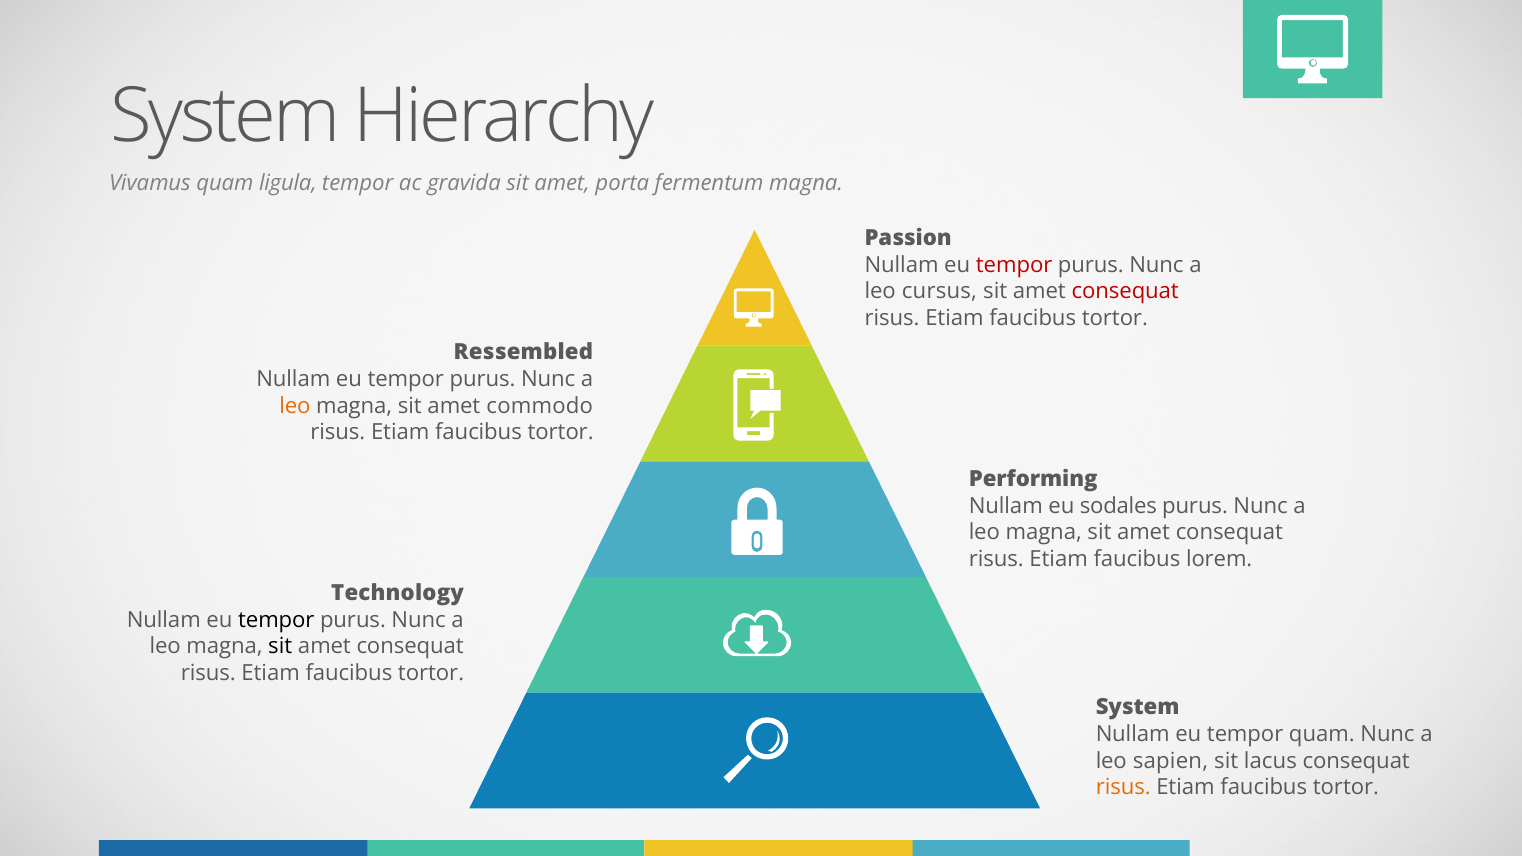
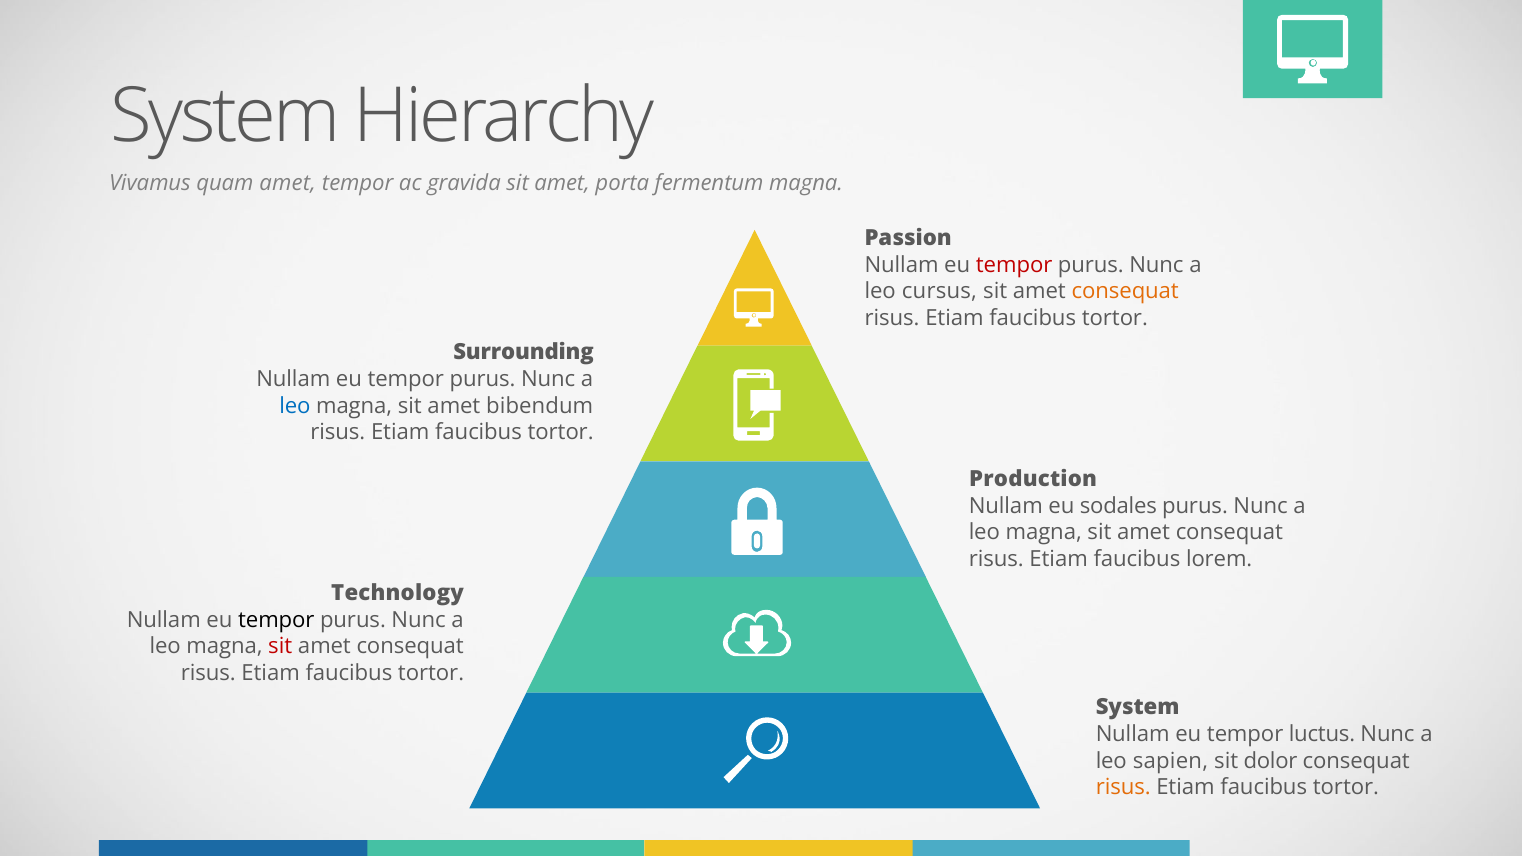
quam ligula: ligula -> amet (288, 183)
consequat colour: red -> orange (1125, 292)
Ressembled: Ressembled -> Surrounding (524, 353)
leo colour: orange -> blue (295, 406)
commodo: commodo -> bibendum (540, 406)
Performing: Performing -> Production (1033, 479)
sit colour: black -> red (280, 647)
tempor quam: quam -> luctus (1322, 734)
lacus: lacus -> dolor (1271, 761)
